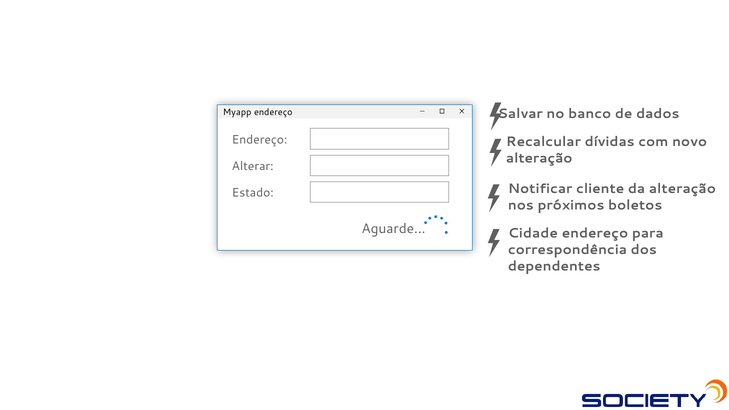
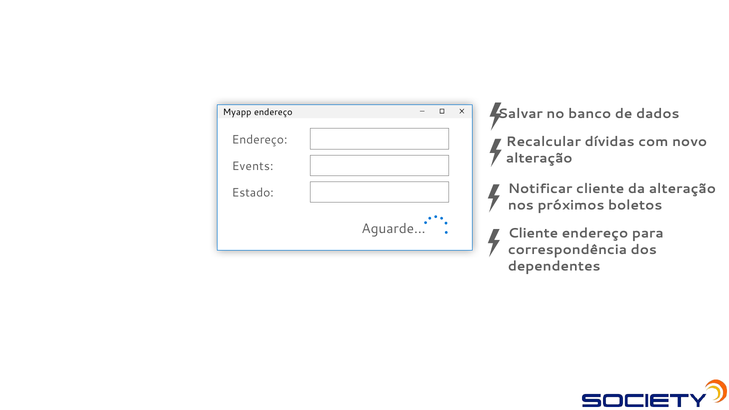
Alterar: Alterar -> Events (253, 166)
Cidade: Cidade -> Cliente (533, 233)
